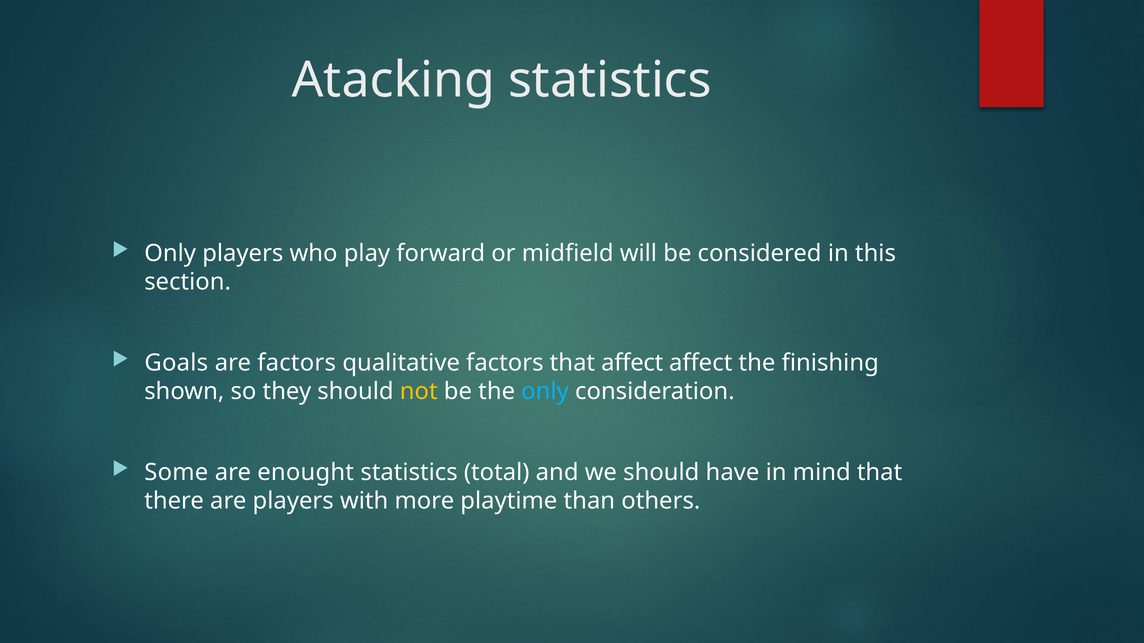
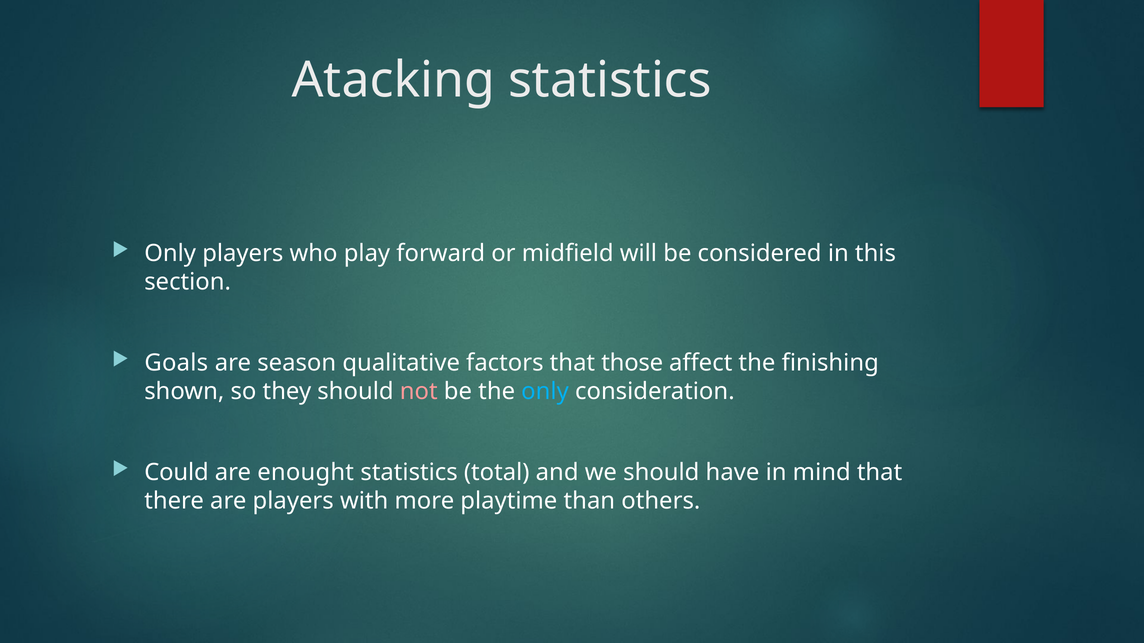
are factors: factors -> season (297, 363)
that affect: affect -> those (632, 363)
not colour: yellow -> pink (419, 392)
Some: Some -> Could (177, 473)
